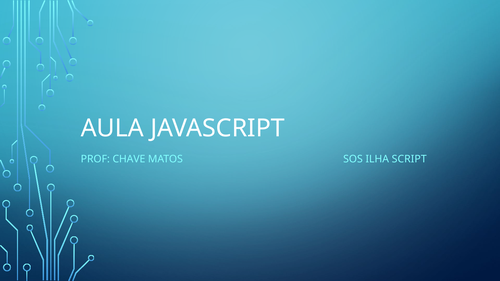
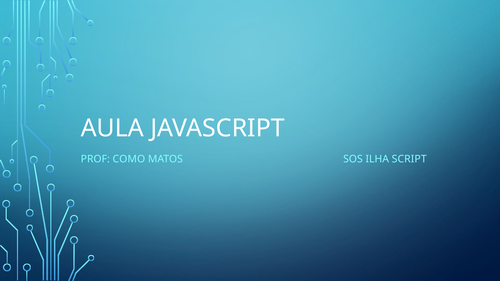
CHAVE: CHAVE -> COMO (129, 159)
